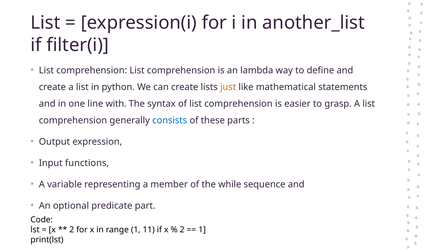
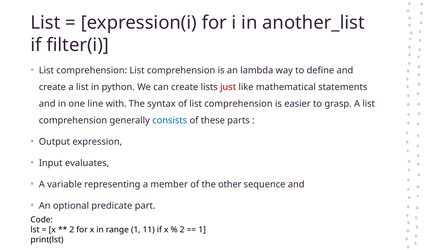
just colour: orange -> red (228, 87)
functions: functions -> evaluates (87, 163)
while: while -> other (230, 185)
